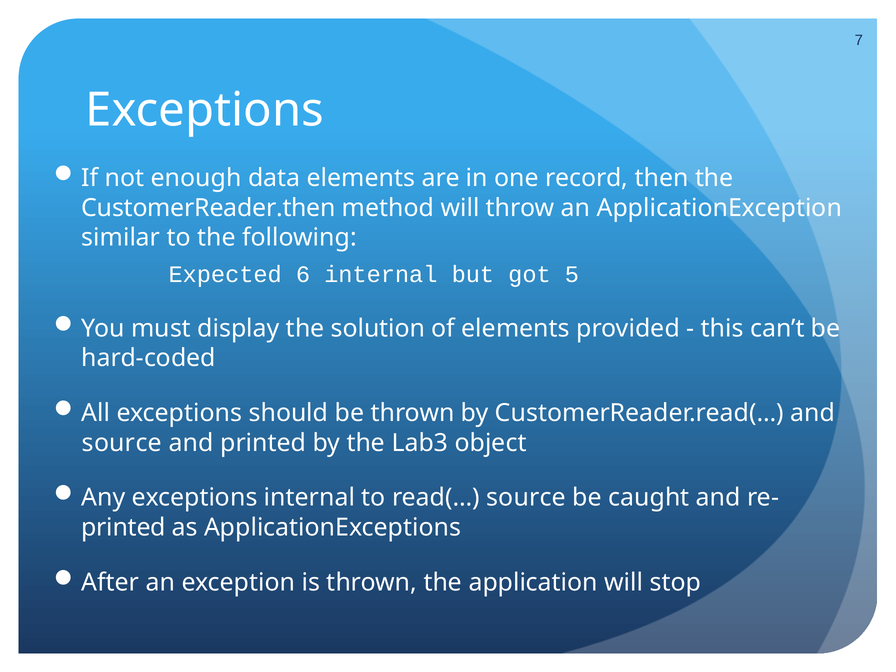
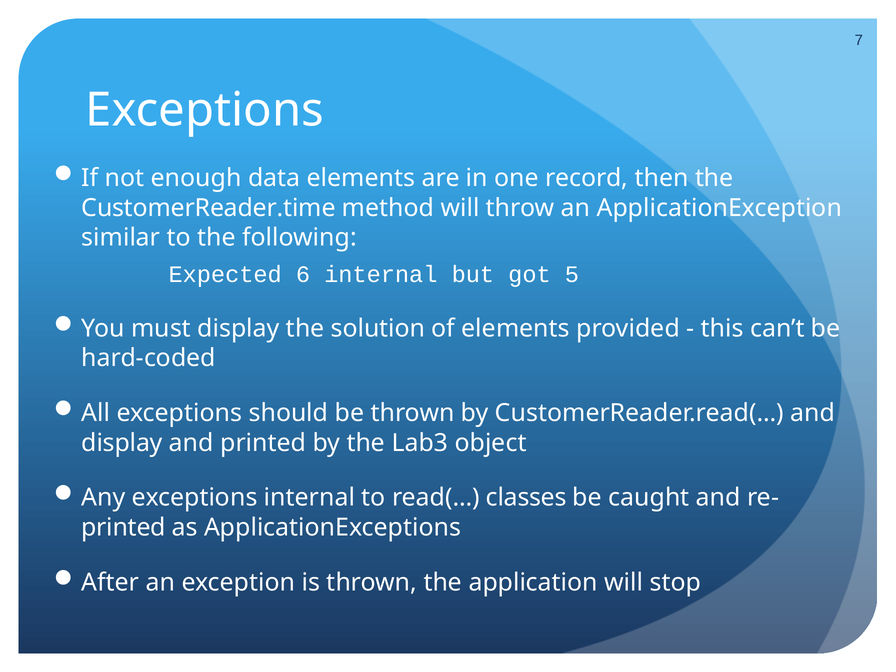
CustomerReader.then: CustomerReader.then -> CustomerReader.time (209, 208)
source: source -> display (122, 443)
read(… source: source -> classes (526, 498)
